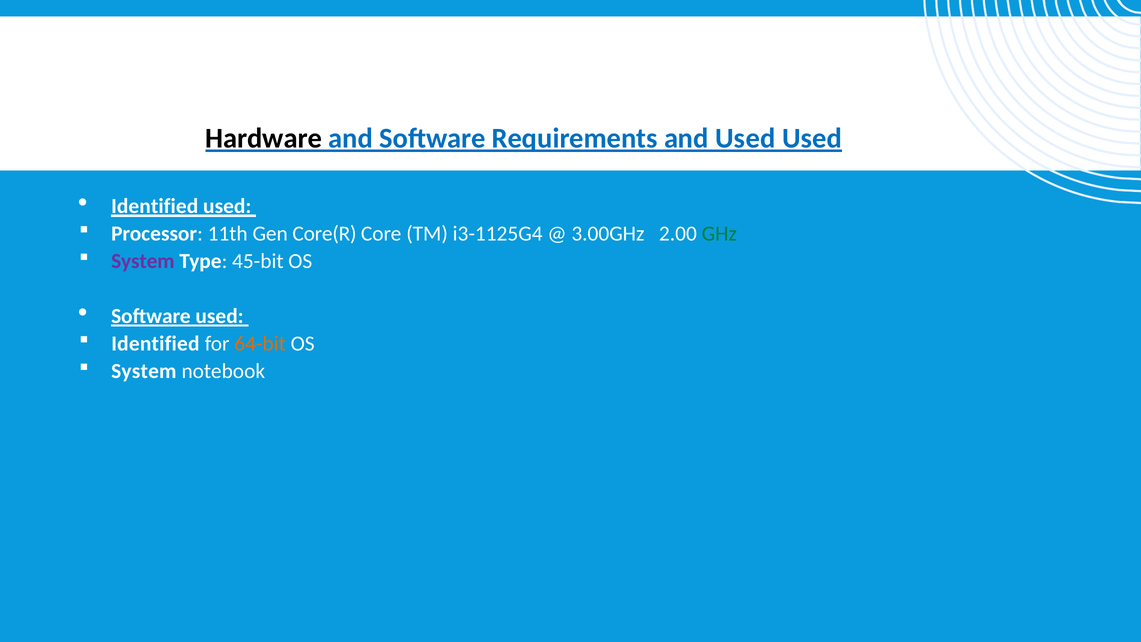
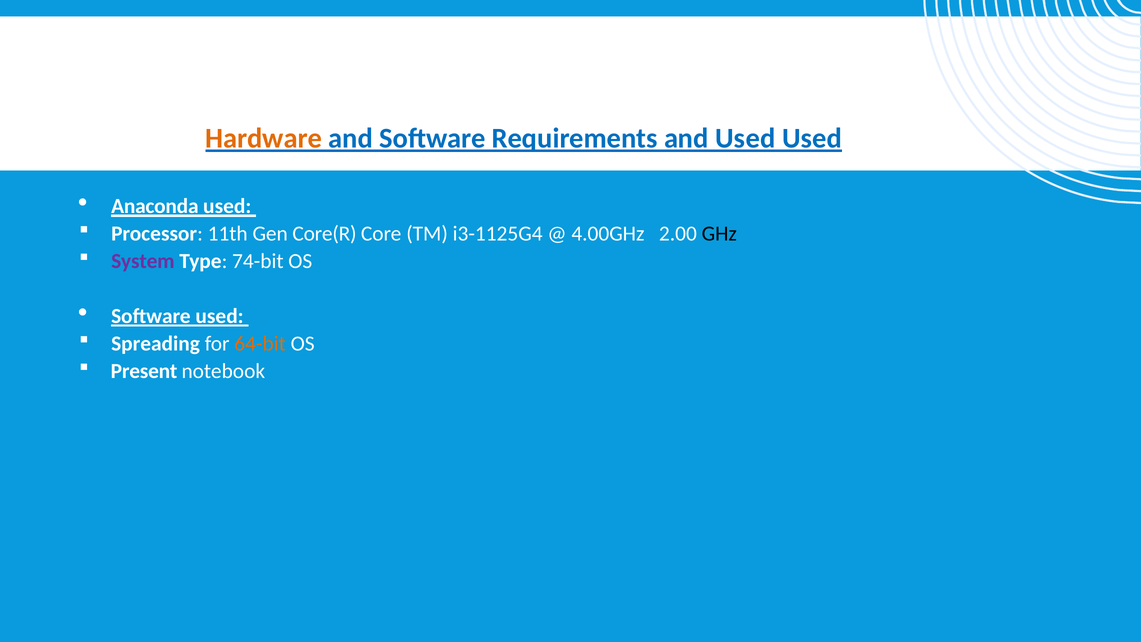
Hardware colour: black -> orange (264, 138)
Identified: Identified -> Anaconda (155, 206)
3.00GHz: 3.00GHz -> 4.00GHz (608, 234)
GHz colour: green -> black (719, 234)
45-bit: 45-bit -> 74-bit (258, 261)
Identified: Identified -> Spreading (156, 344)
System: System -> Present (144, 371)
